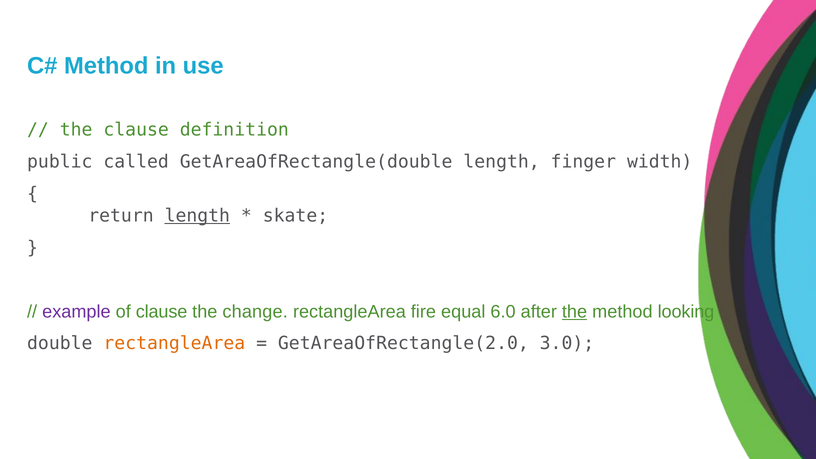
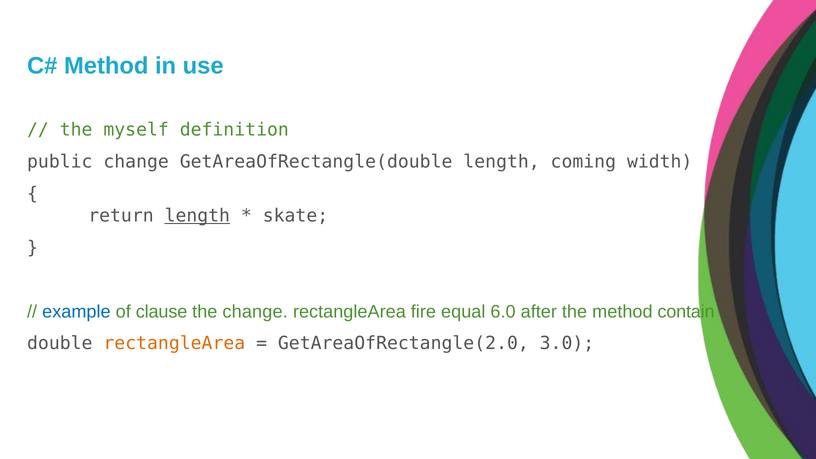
the clause: clause -> myself (136, 130)
public called: called -> change (136, 162)
finger: finger -> coming (583, 162)
example colour: purple -> blue (76, 312)
the underline: present -> none (575, 312)
looking: looking -> contain (686, 312)
